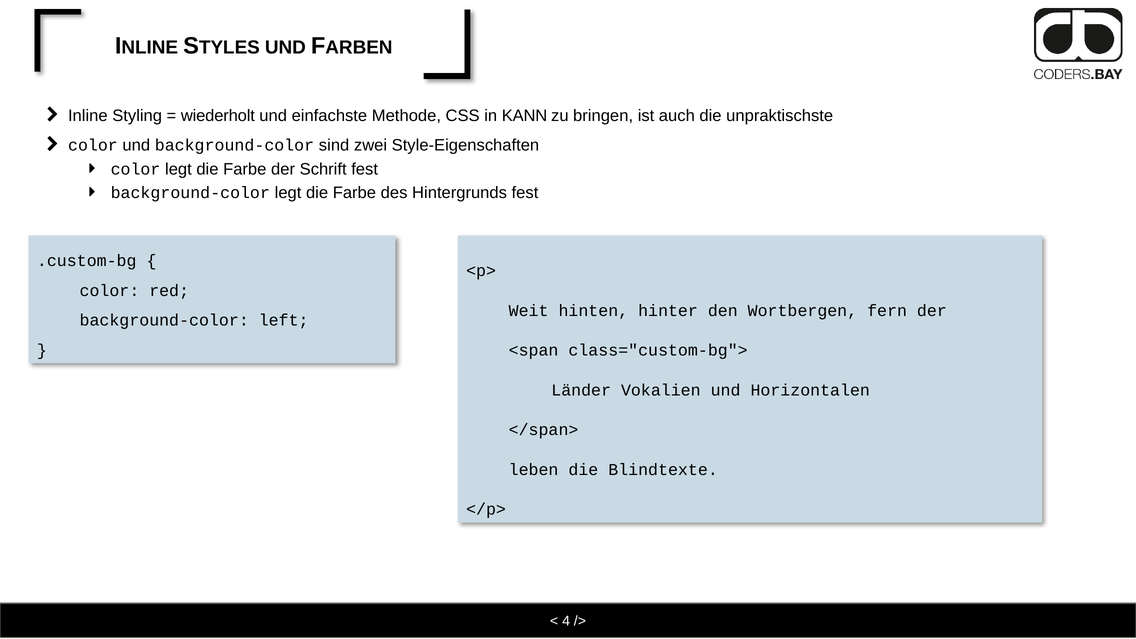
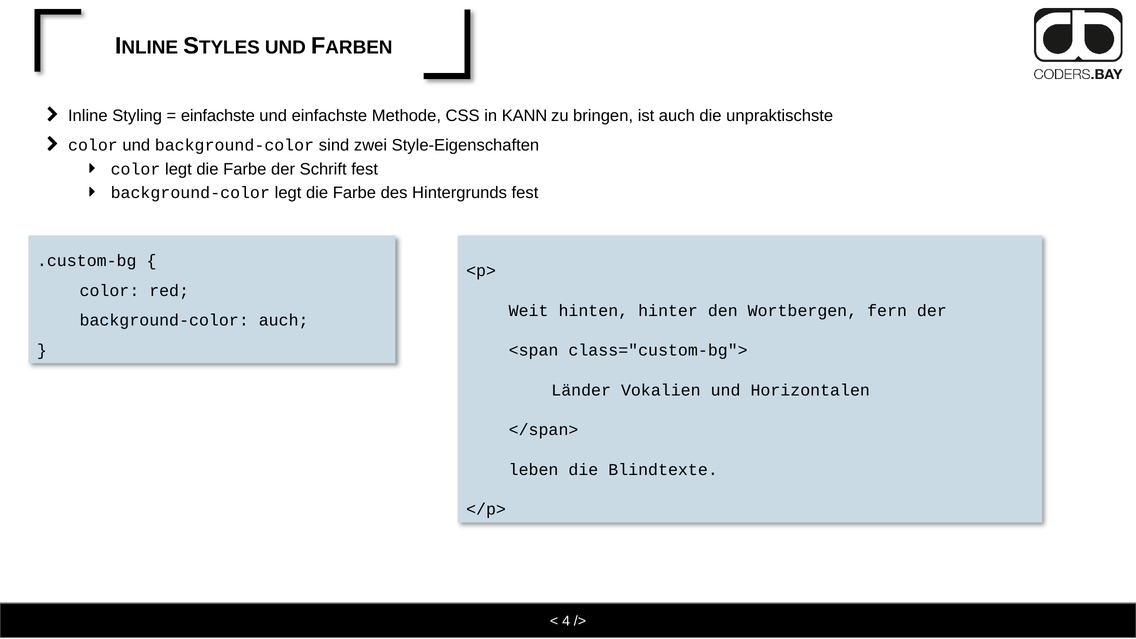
wiederholt: wiederholt -> einfachste (218, 116)
background-color left: left -> auch (284, 320)
